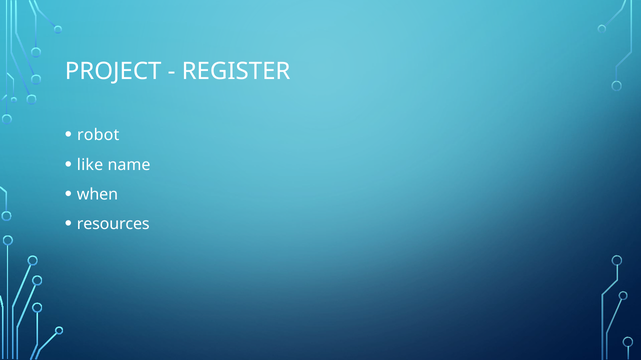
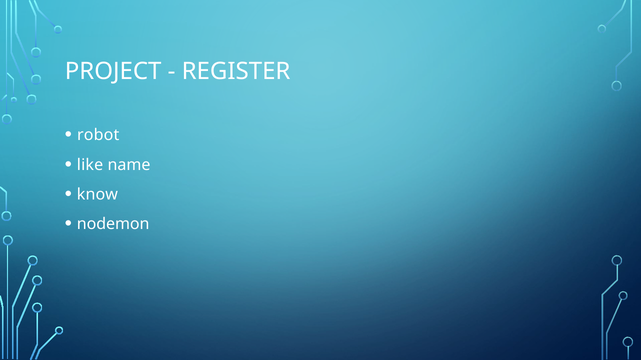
when: when -> know (97, 195)
resources: resources -> nodemon (113, 225)
